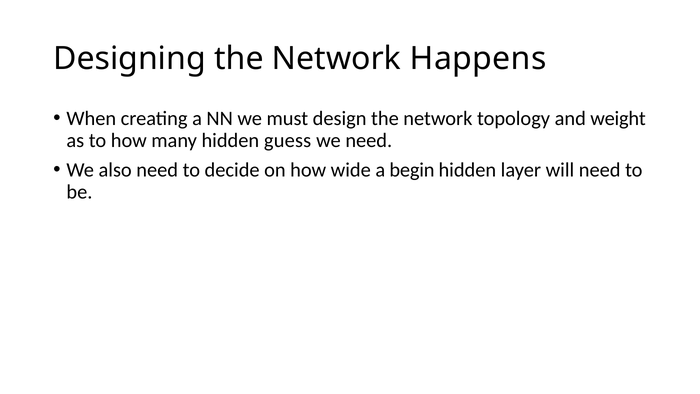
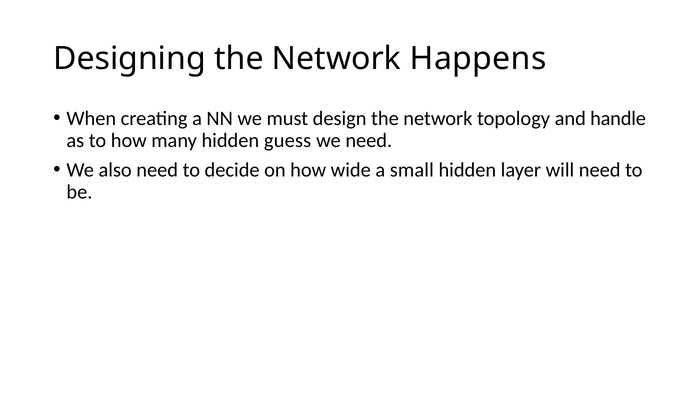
weight: weight -> handle (618, 118)
begin: begin -> small (412, 170)
